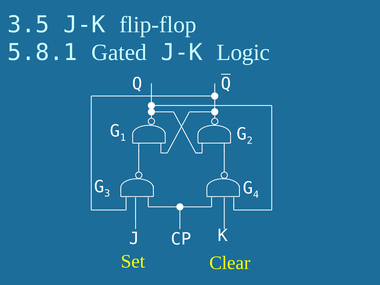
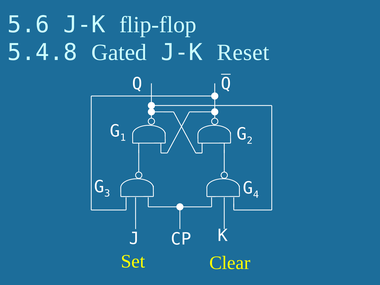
3.5: 3.5 -> 5.6 (28, 25)
5.8.1: 5.8.1 -> 5.4.8 (42, 53)
Logic: Logic -> Reset (243, 53)
